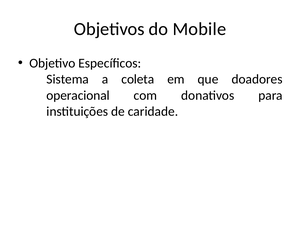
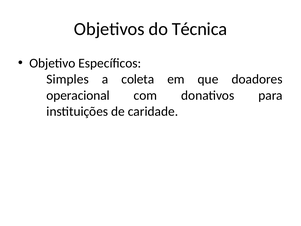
Mobile: Mobile -> Técnica (200, 29)
Sistema: Sistema -> Simples (68, 79)
